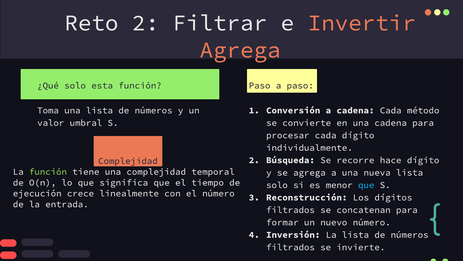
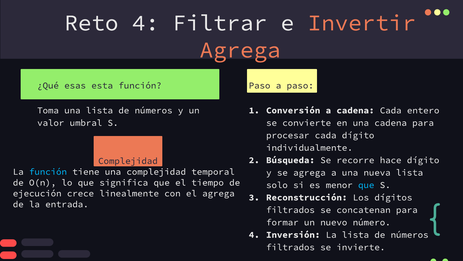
Reto 2: 2 -> 4 (146, 23)
¿Qué solo: solo -> esas (75, 85)
método: método -> entero (423, 110)
función colour: light green -> light blue (48, 171)
el número: número -> agrega (218, 193)
